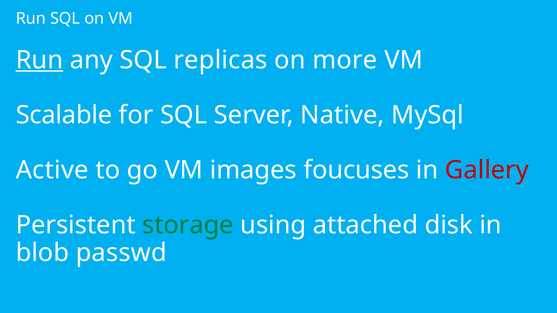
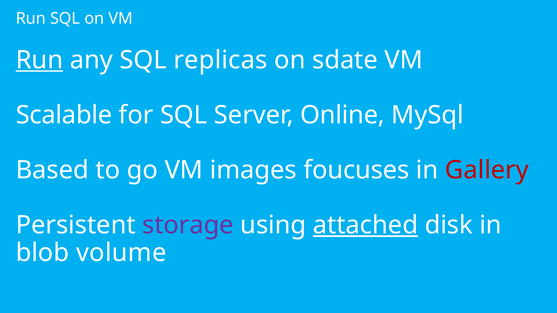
more: more -> sdate (345, 60)
Native: Native -> Online (343, 115)
Active: Active -> Based (52, 170)
storage colour: green -> purple (188, 225)
attached underline: none -> present (365, 225)
passwd: passwd -> volume (121, 253)
